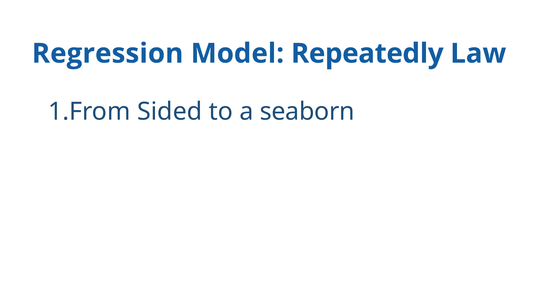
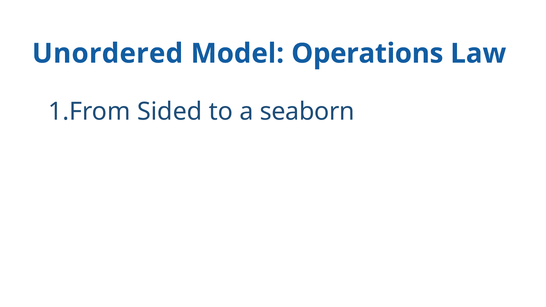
Regression: Regression -> Unordered (108, 54)
Repeatedly: Repeatedly -> Operations (367, 54)
